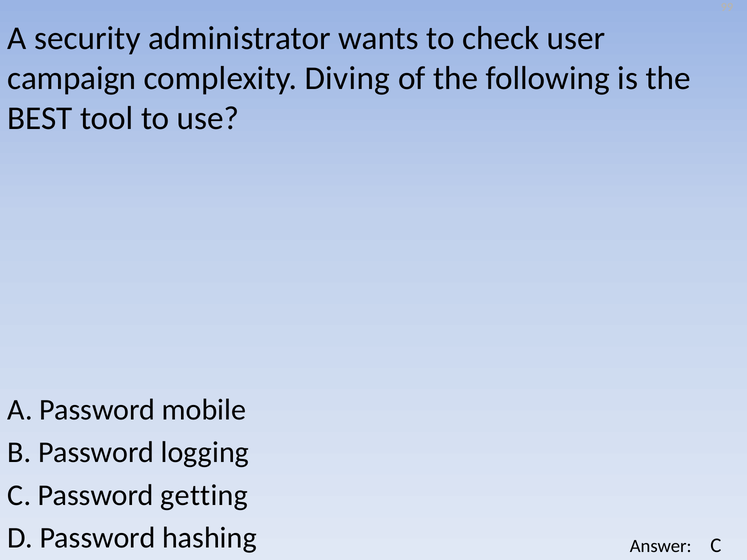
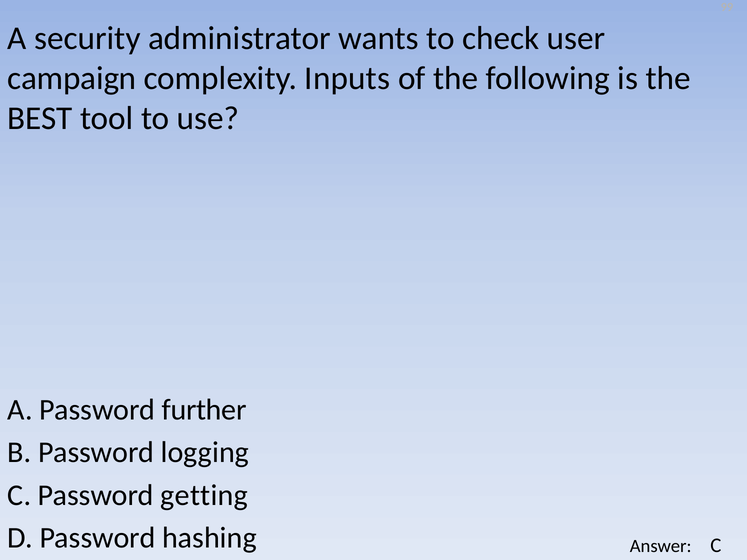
Diving: Diving -> Inputs (347, 78)
mobile: mobile -> further (204, 410)
